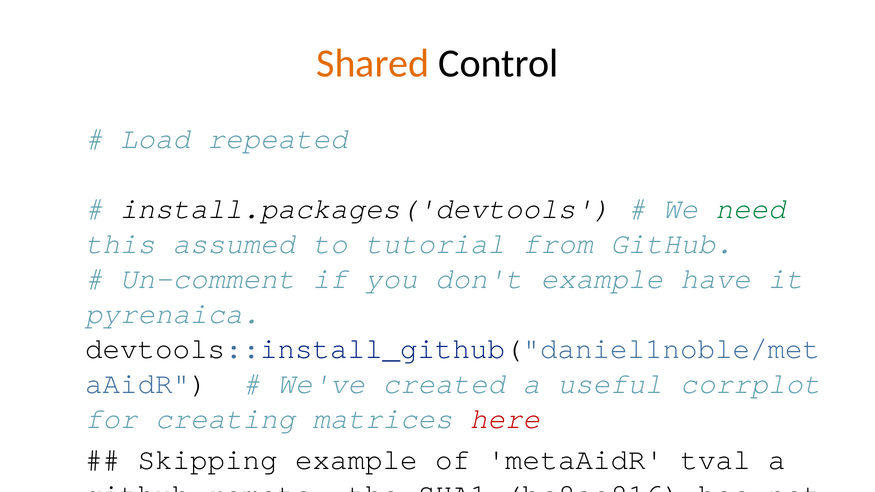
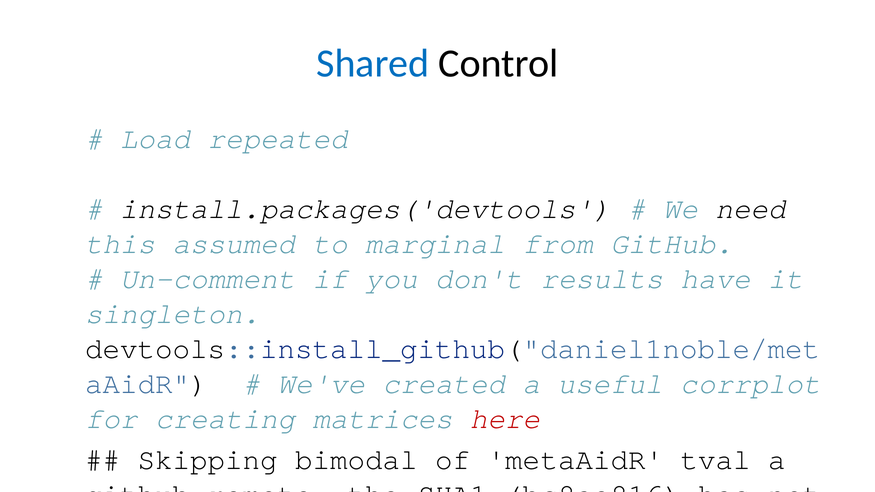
Shared colour: orange -> blue (373, 63)
need colour: green -> black (751, 209)
tutorial: tutorial -> marginal (435, 244)
don't example: example -> results (602, 279)
pyrenaica: pyrenaica -> singleton (173, 314)
Skipping example: example -> bimodal (357, 460)
